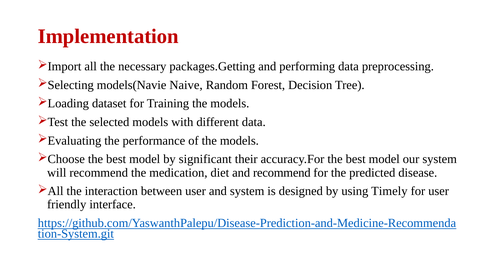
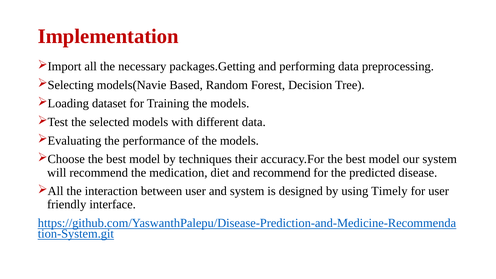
Naive: Naive -> Based (186, 85)
significant: significant -> techniques (205, 159)
